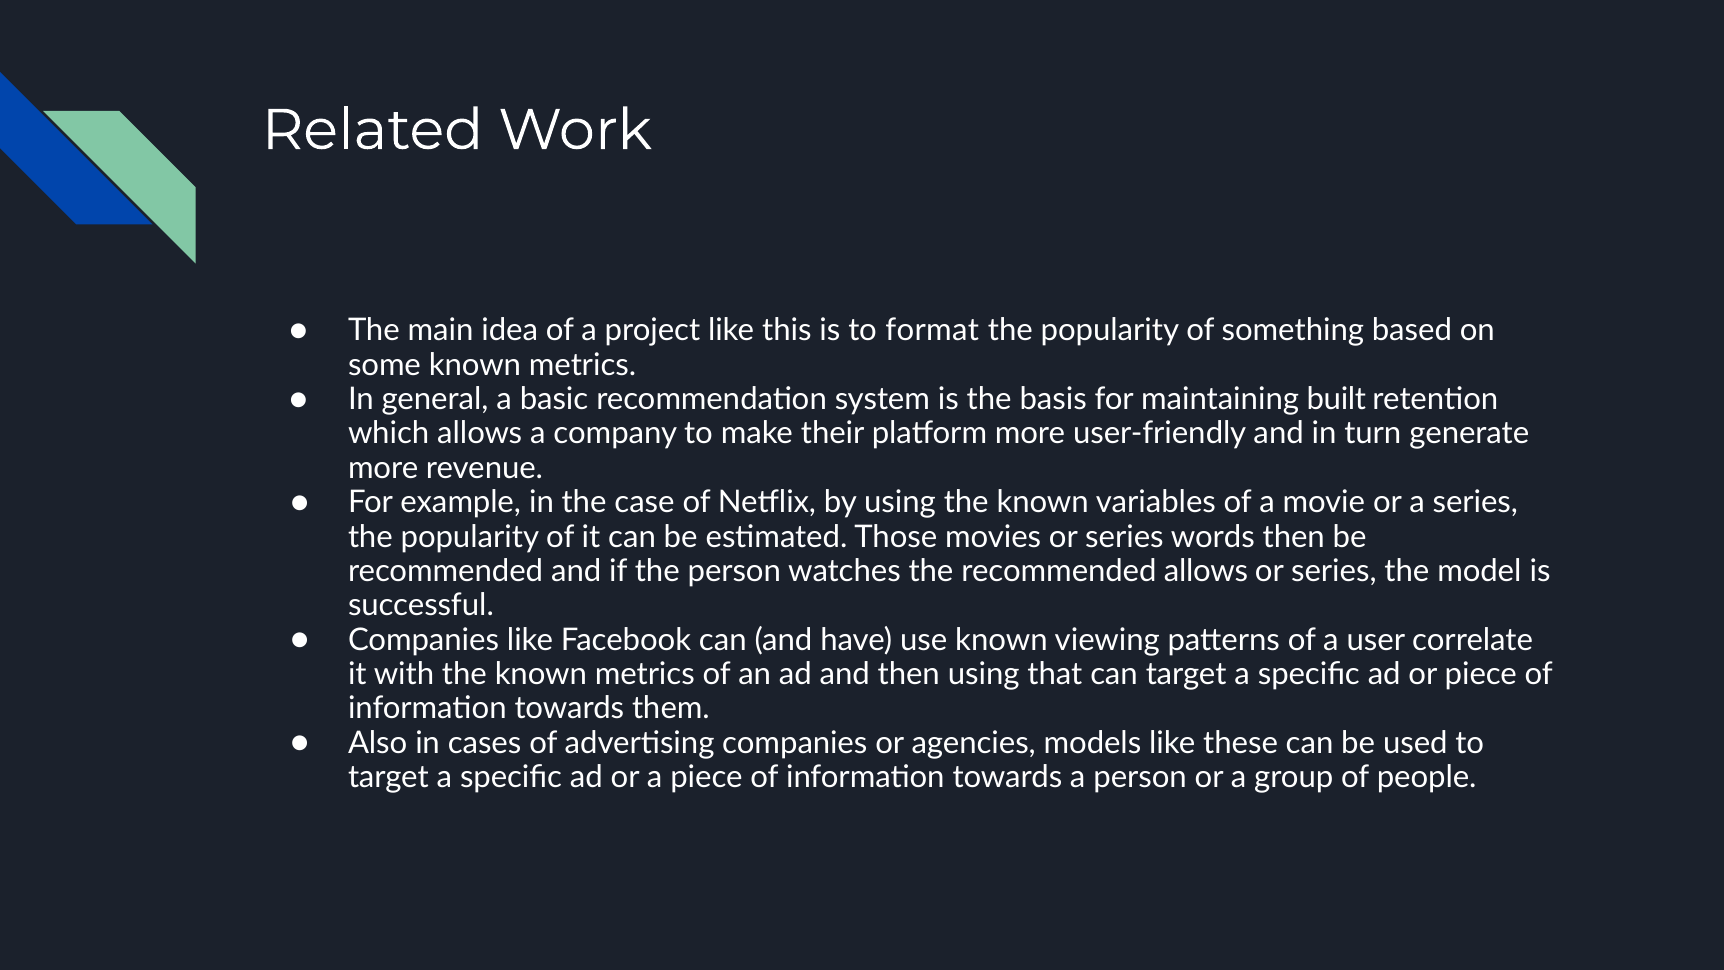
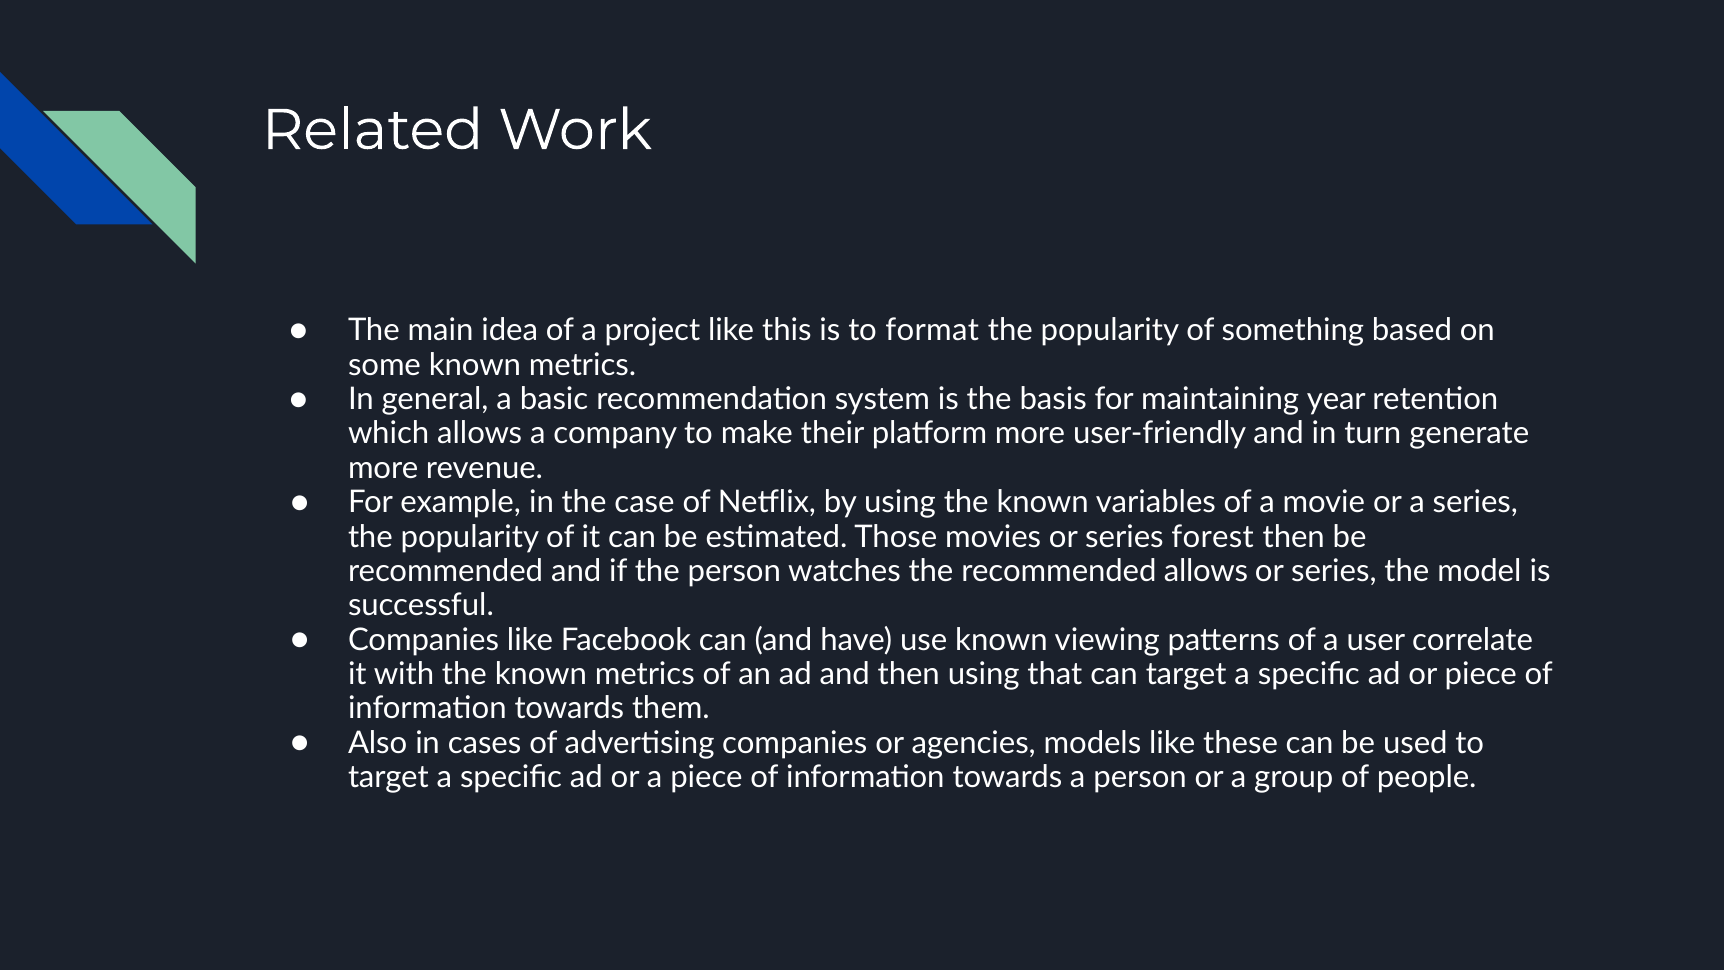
built: built -> year (1336, 399)
words: words -> forest (1213, 537)
